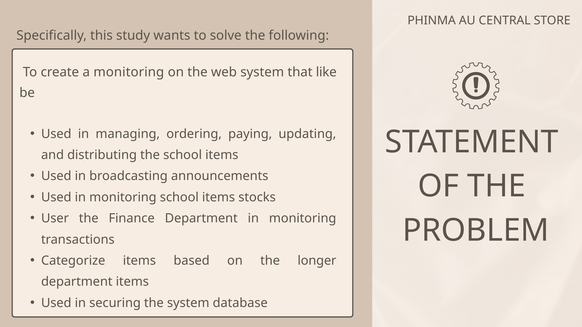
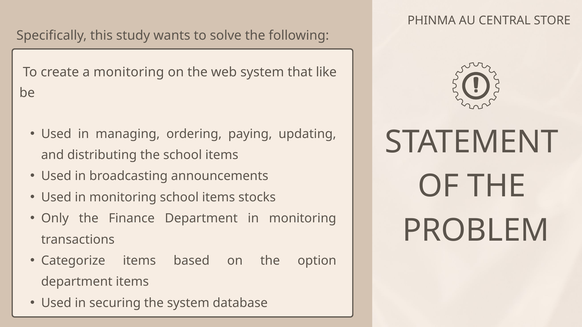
User: User -> Only (55, 219)
longer: longer -> option (317, 261)
